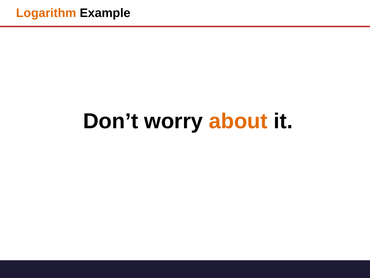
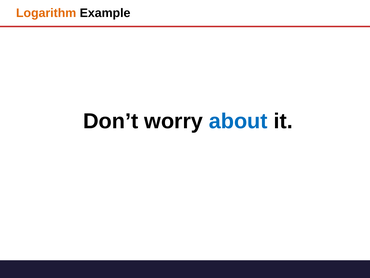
about colour: orange -> blue (238, 121)
